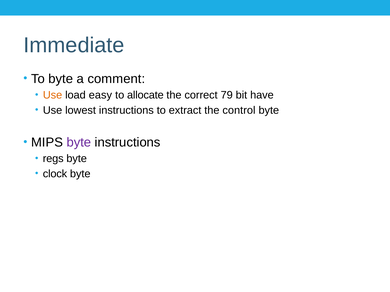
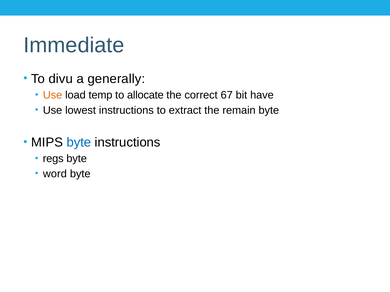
To byte: byte -> divu (61, 79)
comment: comment -> generally (116, 79)
easy: easy -> temp (100, 95)
79: 79 -> 67 (227, 95)
control: control -> remain (239, 110)
byte colour: purple -> blue (79, 143)
clock: clock -> word (55, 174)
